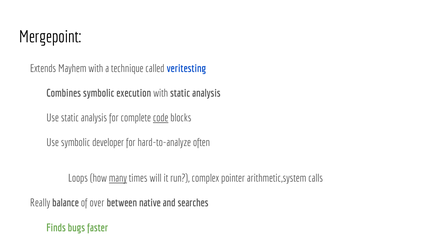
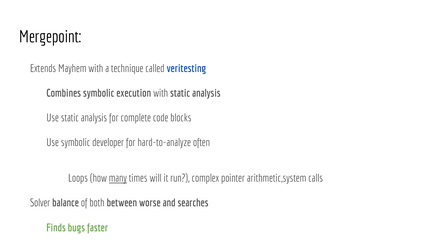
code underline: present -> none (161, 118)
Really: Really -> Solver (40, 203)
over: over -> both (97, 203)
native: native -> worse (150, 203)
